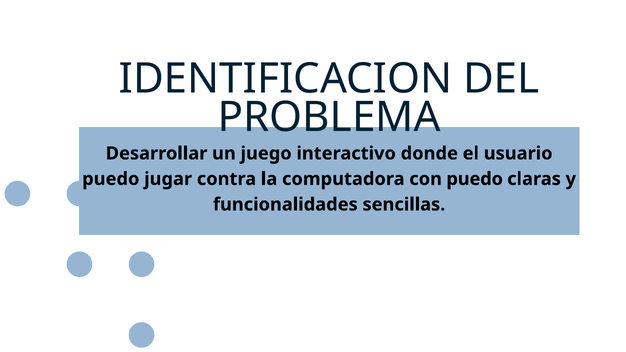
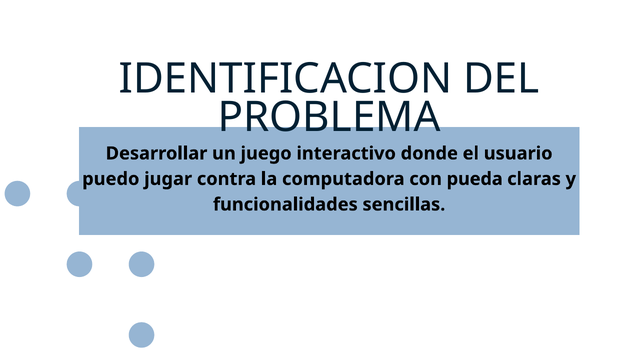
con puedo: puedo -> pueda (475, 179)
